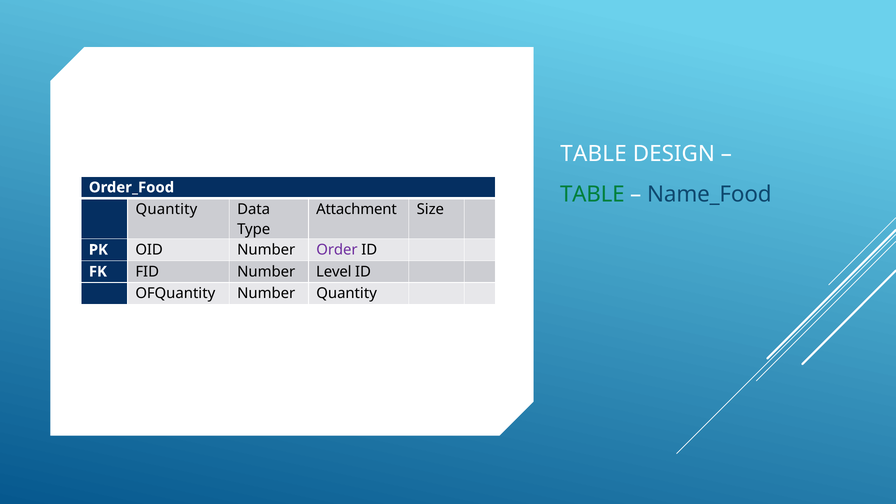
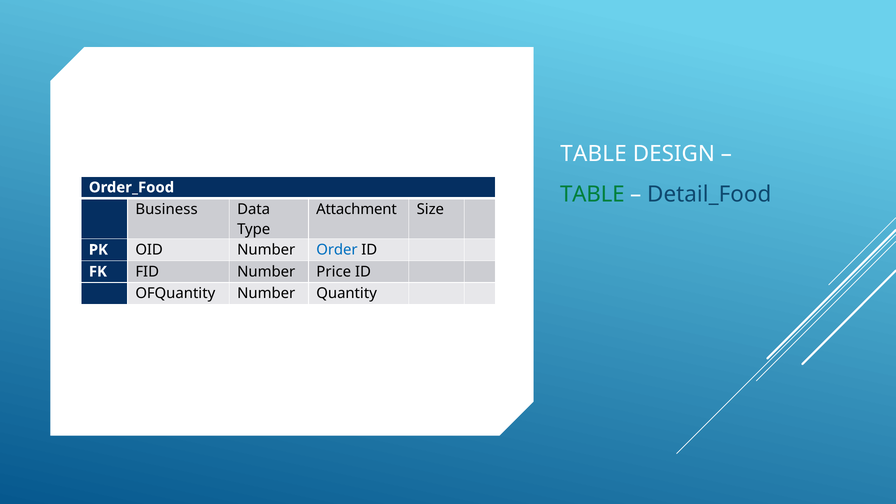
Name_Food: Name_Food -> Detail_Food (709, 195)
Quantity: Quantity -> Business (167, 209)
Order colour: purple -> blue (337, 250)
Level: Level -> Price (334, 272)
